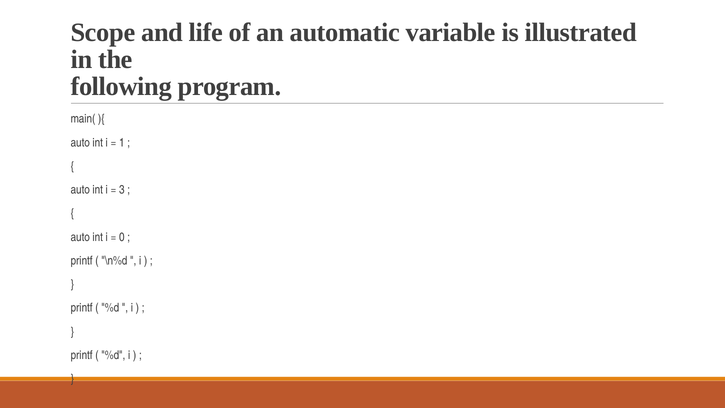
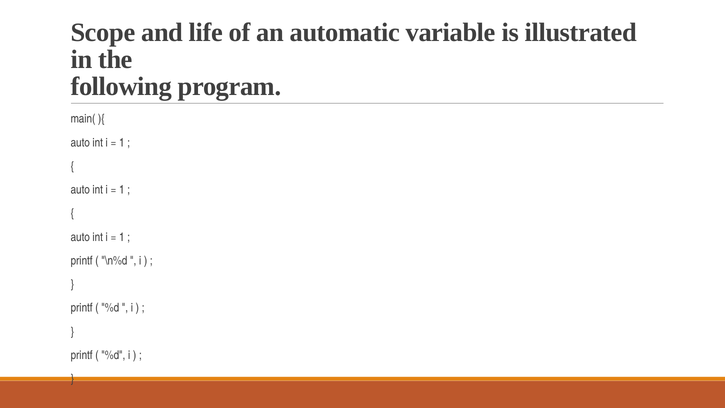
3: 3 -> 1 (122, 190)
0: 0 -> 1 (122, 237)
